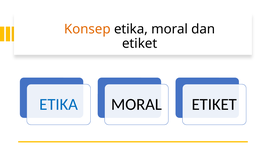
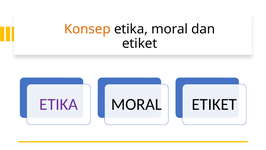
ETIKA colour: blue -> purple (59, 104)
